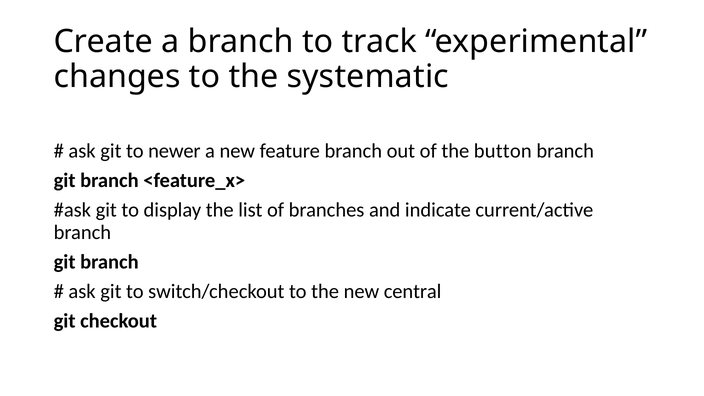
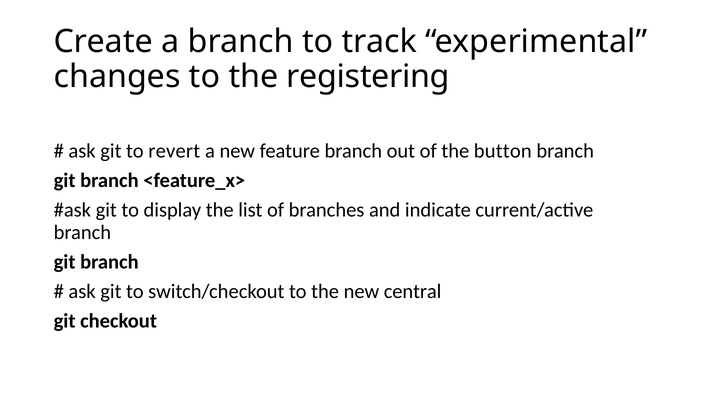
systematic: systematic -> registering (368, 77)
newer: newer -> revert (174, 151)
